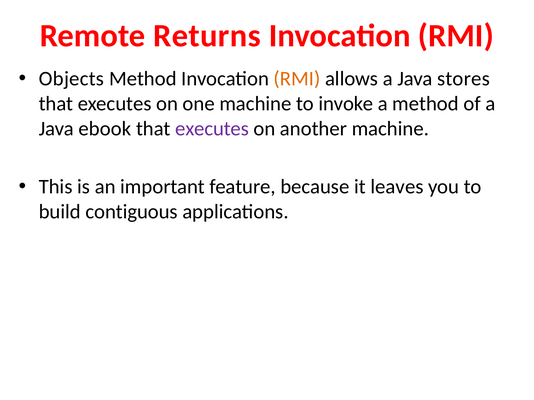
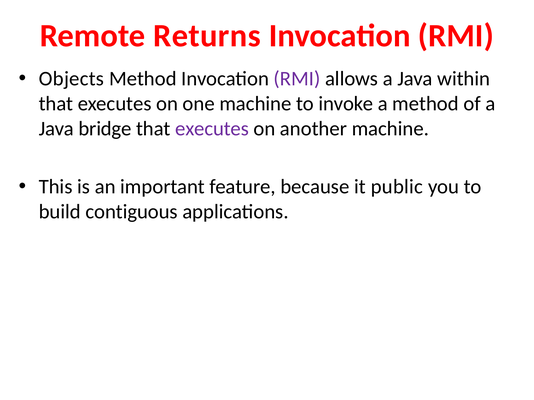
RMI colour: orange -> purple (297, 79)
stores: stores -> within (464, 79)
ebook: ebook -> bridge (105, 129)
leaves: leaves -> public (397, 187)
